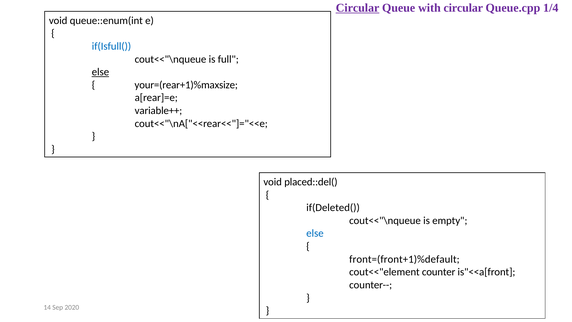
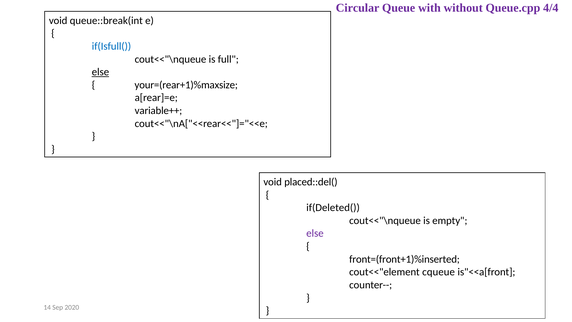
Circular underline: present -> none (358, 8)
with circular: circular -> without (463, 8)
1/4: 1/4 -> 4/4 (551, 8)
queue::enum(int: queue::enum(int -> queue::break(int (106, 20)
else colour: blue -> purple (315, 233)
front=(front+1)%default: front=(front+1)%default -> front=(front+1)%inserted (404, 259)
counter: counter -> cqueue (439, 272)
